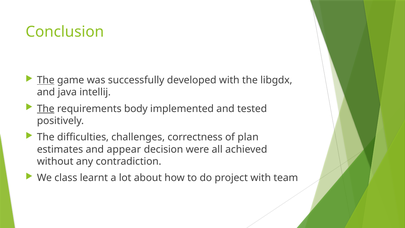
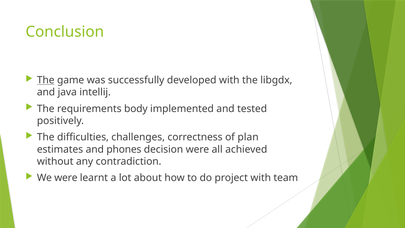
The underline: present -> none (46, 109)
appear: appear -> phones (124, 149)
We class: class -> were (66, 178)
